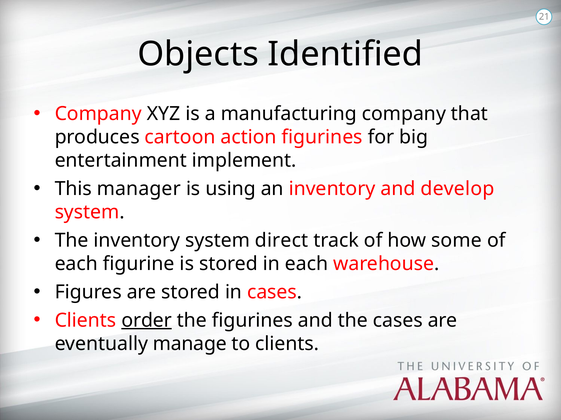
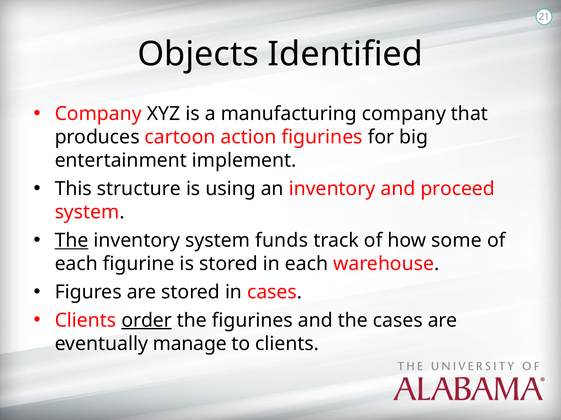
manager: manager -> structure (139, 189)
develop: develop -> proceed (458, 189)
The underline: none -> present (72, 241)
direct: direct -> funds (282, 241)
